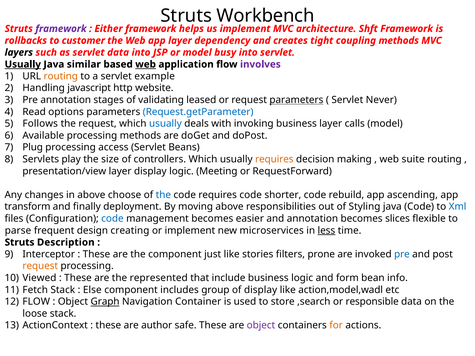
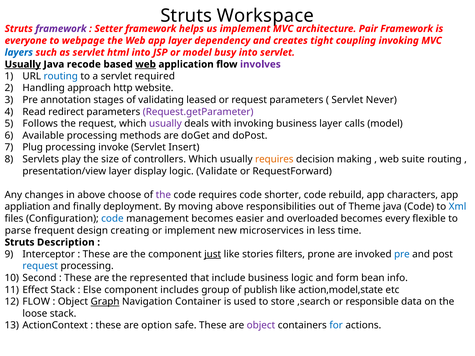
Workbench: Workbench -> Workspace (265, 16)
Either: Either -> Setter (109, 29)
Shft: Shft -> Pair (368, 29)
rollbacks: rollbacks -> everyone (26, 41)
customer: customer -> webpage (83, 41)
coupling methods: methods -> invoking (399, 41)
layers colour: black -> blue (19, 52)
servlet data: data -> html (118, 52)
similar: similar -> recode (84, 64)
routing colour: orange -> blue (61, 76)
example: example -> required (155, 76)
javascript: javascript -> approach (89, 88)
parameters underline: present -> none (296, 100)
options: options -> redirect (66, 112)
Request.getParameter colour: blue -> purple (198, 112)
usually colour: blue -> purple (165, 124)
access: access -> invoke (113, 147)
Beans: Beans -> Insert (184, 147)
Meeting: Meeting -> Validate (217, 171)
the colour: blue -> purple (163, 195)
ascending: ascending -> characters (413, 195)
transform: transform -> appliation (27, 207)
Styling: Styling -> Theme (365, 207)
and annotation: annotation -> overloaded (312, 219)
slices: slices -> every (398, 219)
less underline: present -> none (326, 231)
just underline: none -> present (213, 254)
request colour: orange -> blue (40, 266)
Viewed: Viewed -> Second (39, 278)
Fetch: Fetch -> Effect (35, 290)
of display: display -> publish (261, 290)
action,model,wadl: action,model,wadl -> action,model,state (341, 290)
author: author -> option (157, 326)
for colour: orange -> blue (336, 326)
